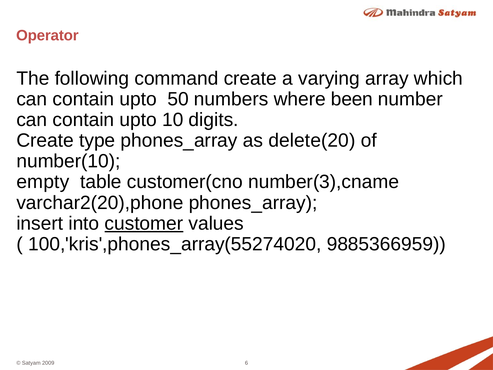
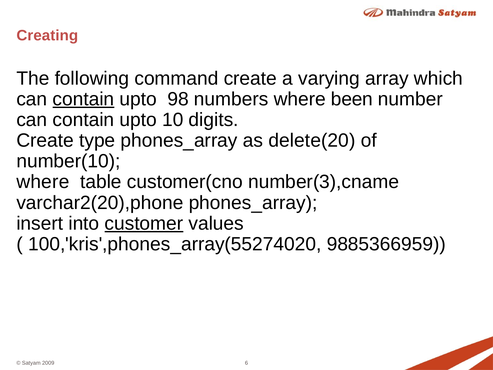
Operator: Operator -> Creating (47, 35)
contain underline: none -> present (83, 99)
50: 50 -> 98 (178, 99)
empty: empty -> where (43, 182)
